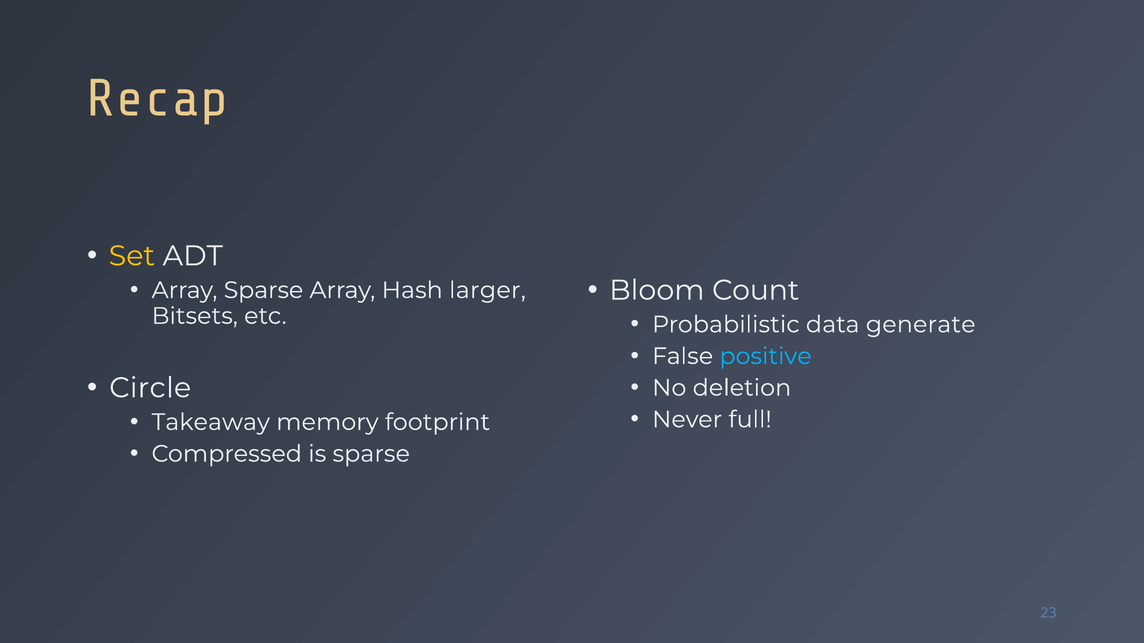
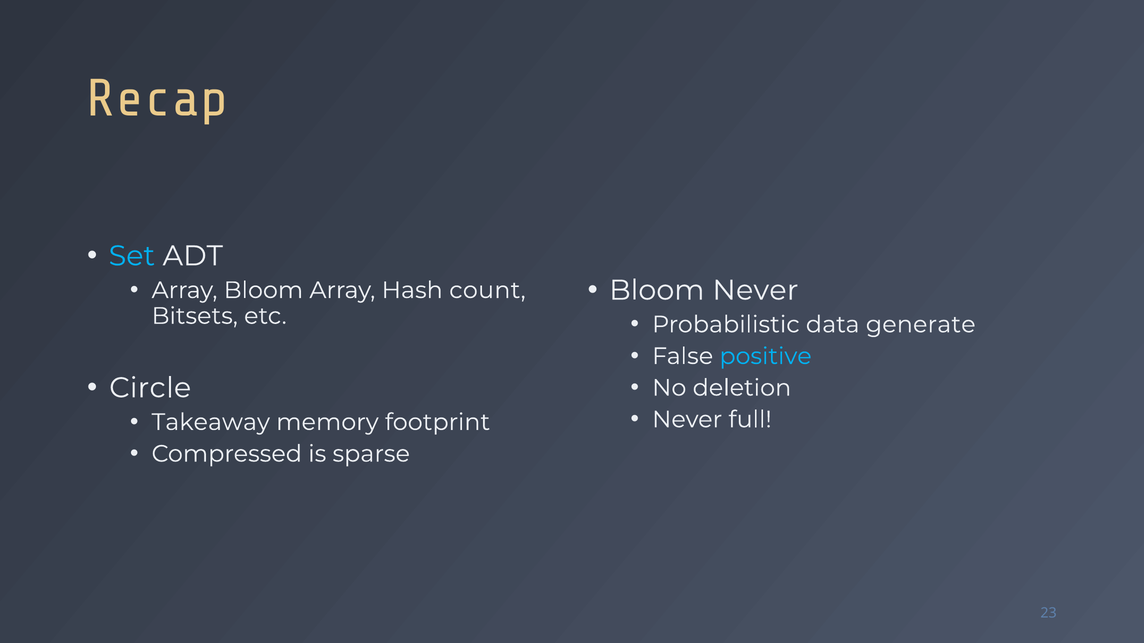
Set colour: yellow -> light blue (132, 256)
Bloom Count: Count -> Never (755, 290)
Array Sparse: Sparse -> Bloom (263, 290)
larger: larger -> count (487, 290)
